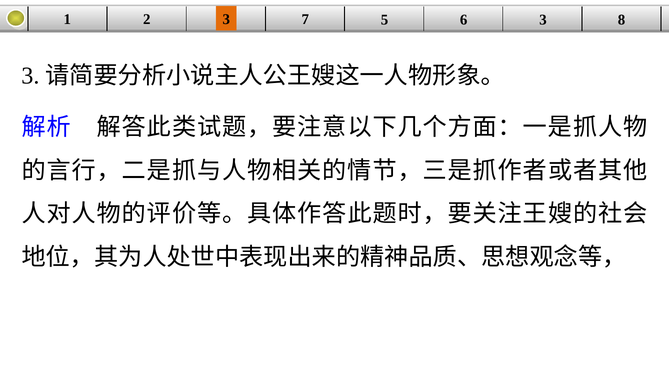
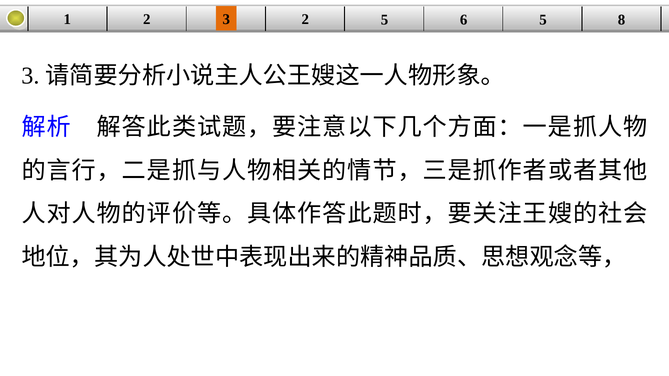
3 7: 7 -> 2 (305, 19)
6 3: 3 -> 5 (543, 20)
